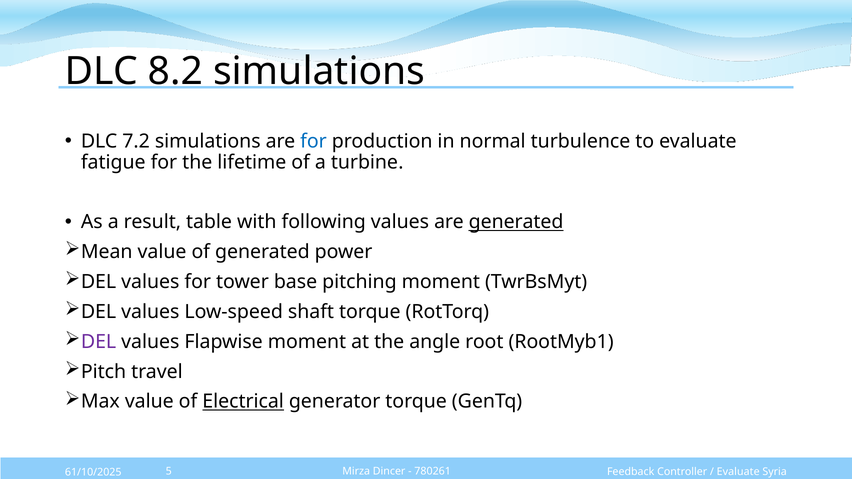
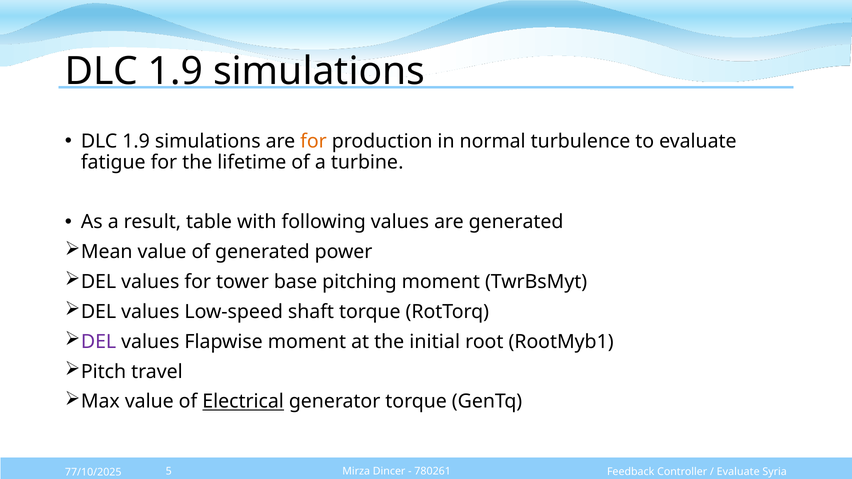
8.2: 8.2 -> 1.9 (175, 72)
7.2: 7.2 -> 1.9 (136, 141)
for colour: blue -> orange (314, 141)
generated underline: present -> none (516, 222)
angle: angle -> initial (435, 342)
61/10/2025: 61/10/2025 -> 77/10/2025 (93, 472)
